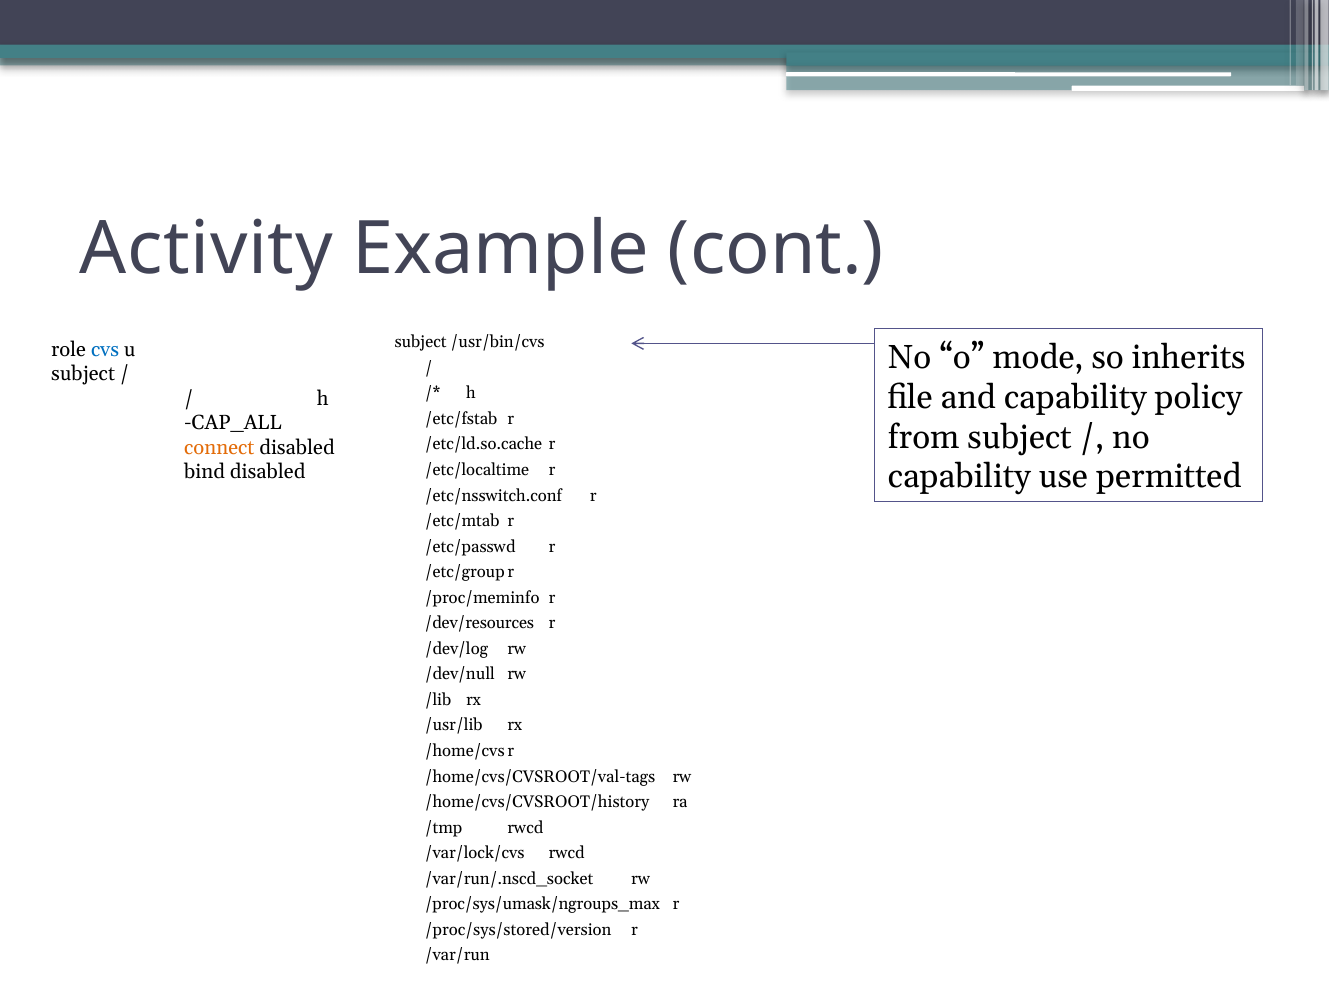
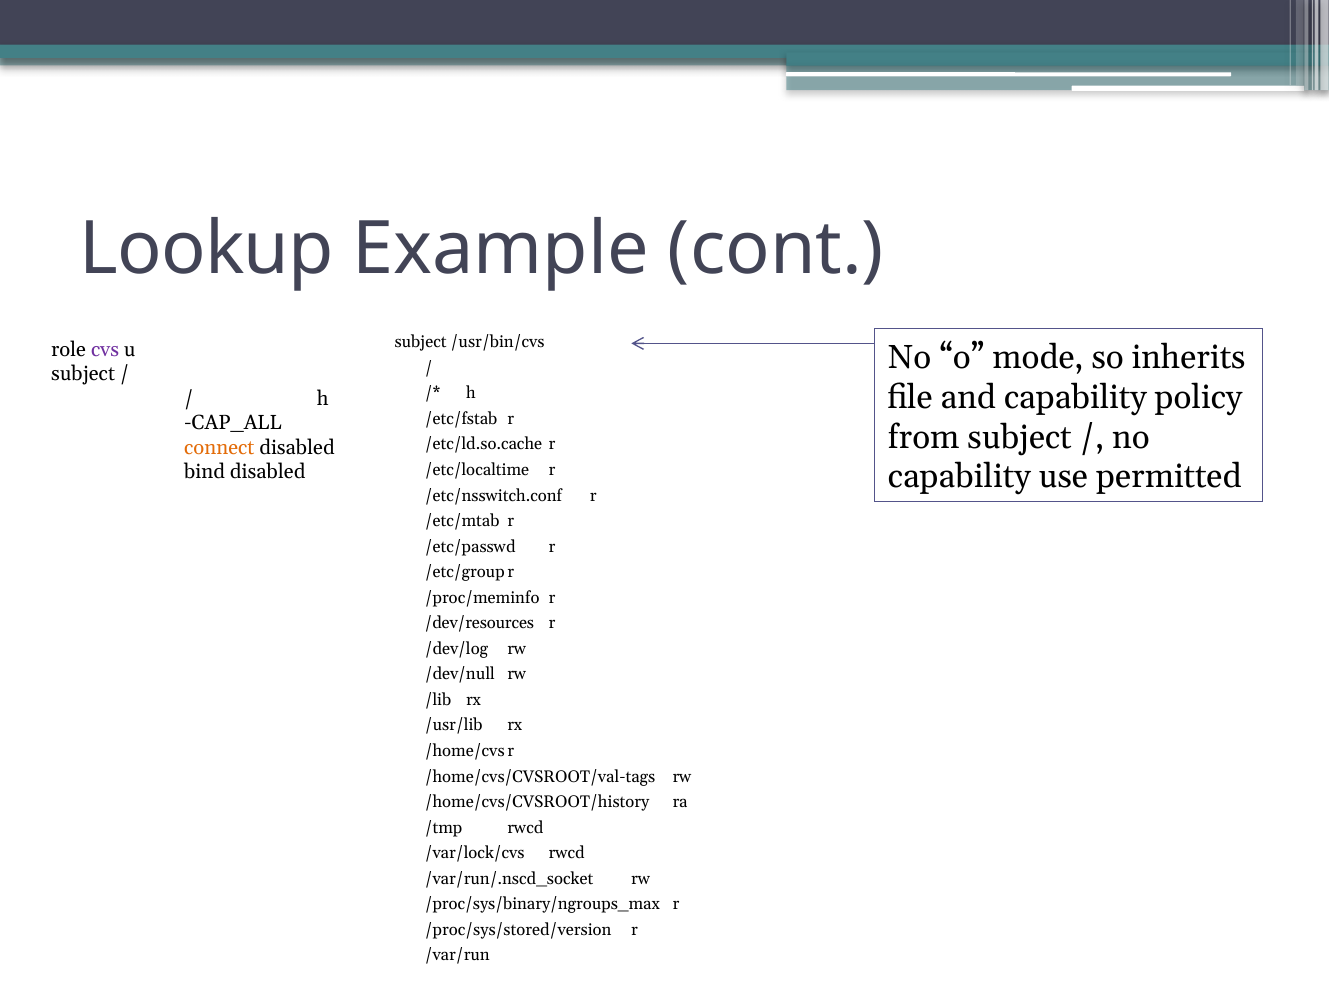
Activity: Activity -> Lookup (207, 249)
cvs colour: blue -> purple (105, 350)
/proc/sys/umask/ngroups_max: /proc/sys/umask/ngroups_max -> /proc/sys/binary/ngroups_max (542, 904)
